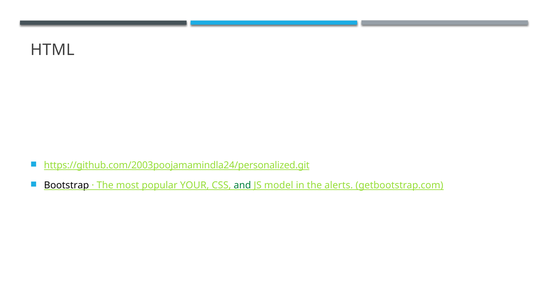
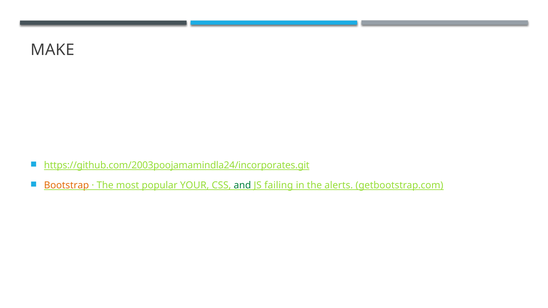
HTML: HTML -> MAKE (52, 50)
https://github.com/2003poojamamindla24/personalized.git: https://github.com/2003poojamamindla24/personalized.git -> https://github.com/2003poojamamindla24/incorporates.git (177, 165)
Bootstrap colour: black -> orange (66, 185)
model: model -> failing (279, 185)
